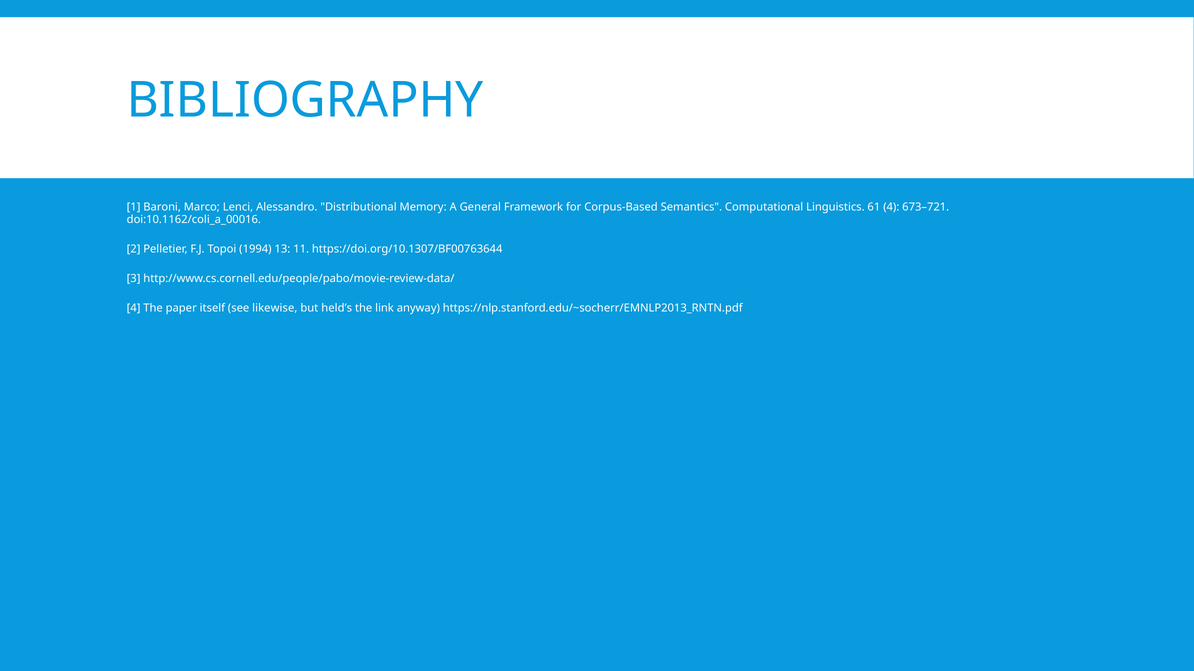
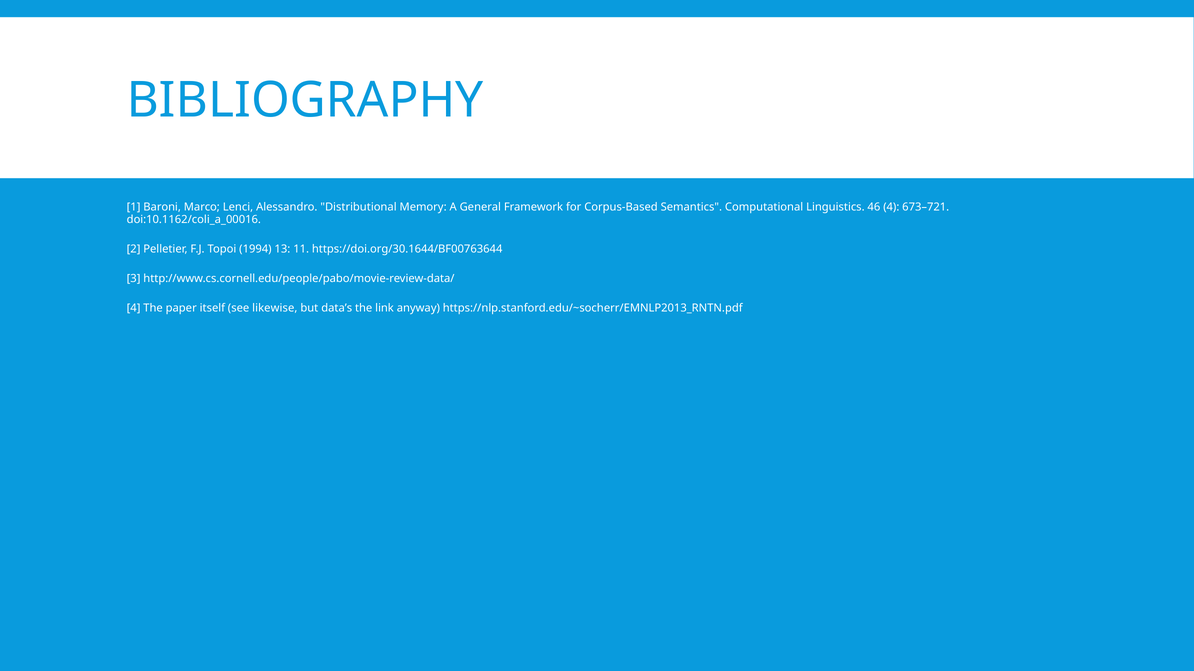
61: 61 -> 46 (874, 207)
https://doi.org/10.1307/BF00763644: https://doi.org/10.1307/BF00763644 -> https://doi.org/30.1644/BF00763644 (407, 249)
held’s: held’s -> data’s (337, 308)
